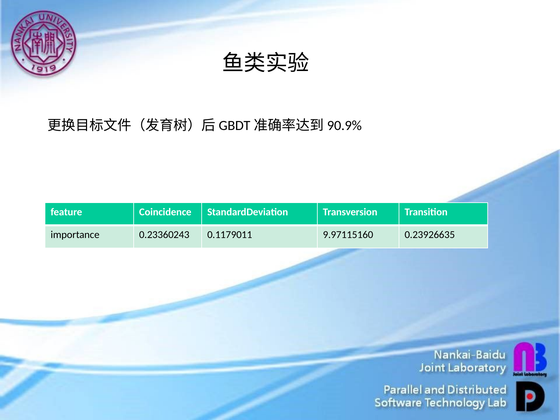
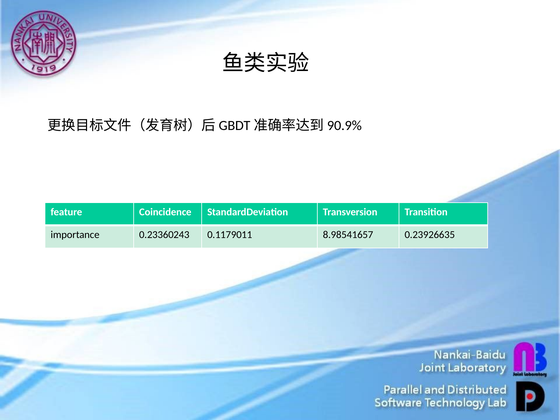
9.97115160: 9.97115160 -> 8.98541657 (348, 235)
